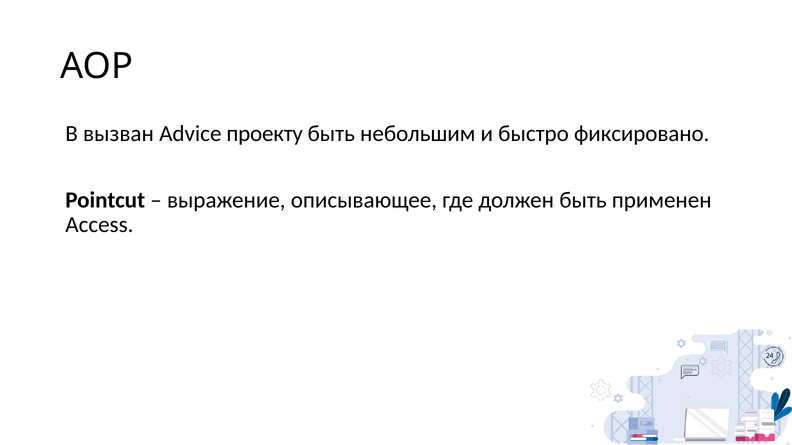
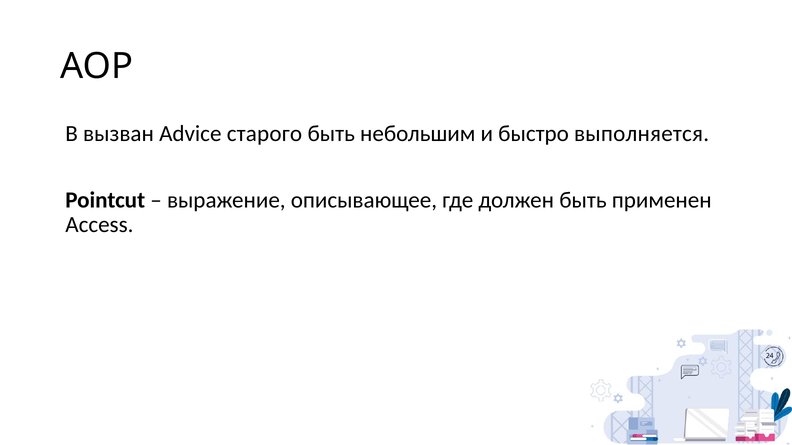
проекту: проекту -> старого (264, 134)
фиксировано: фиксировано -> выполняется (642, 134)
